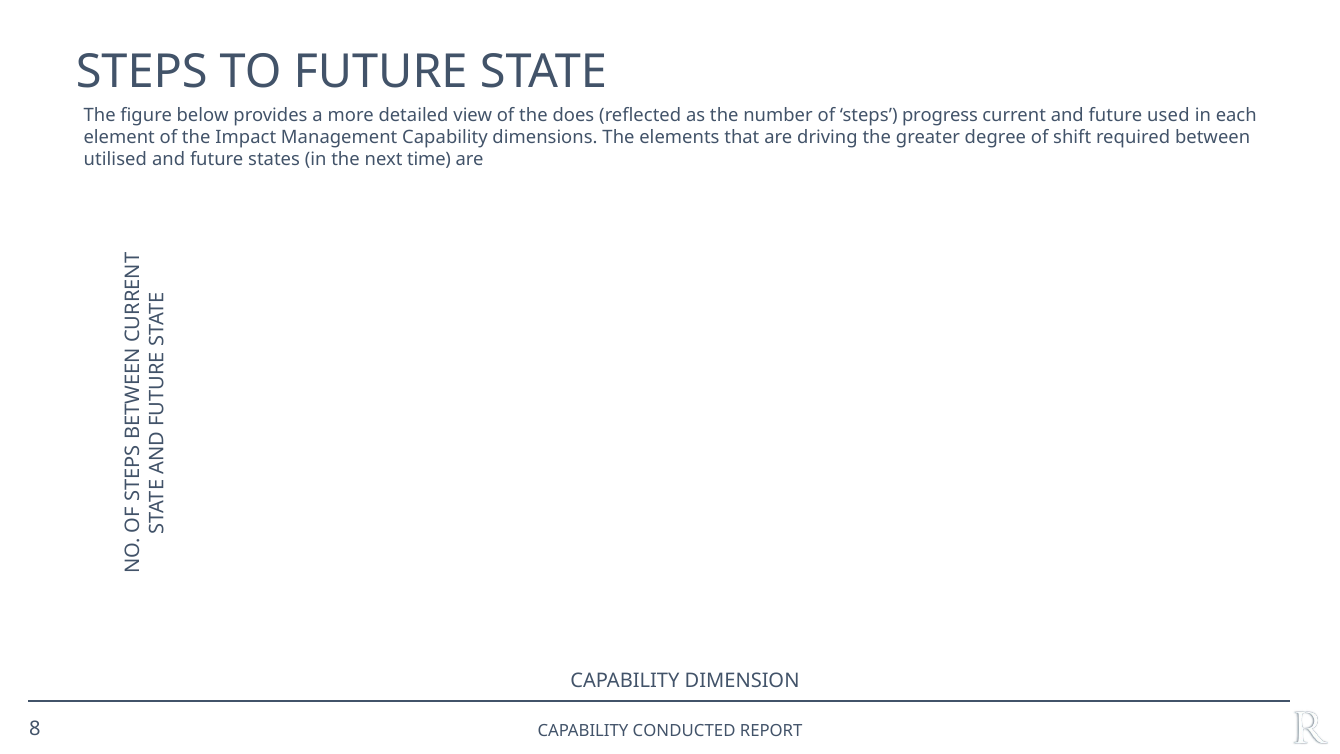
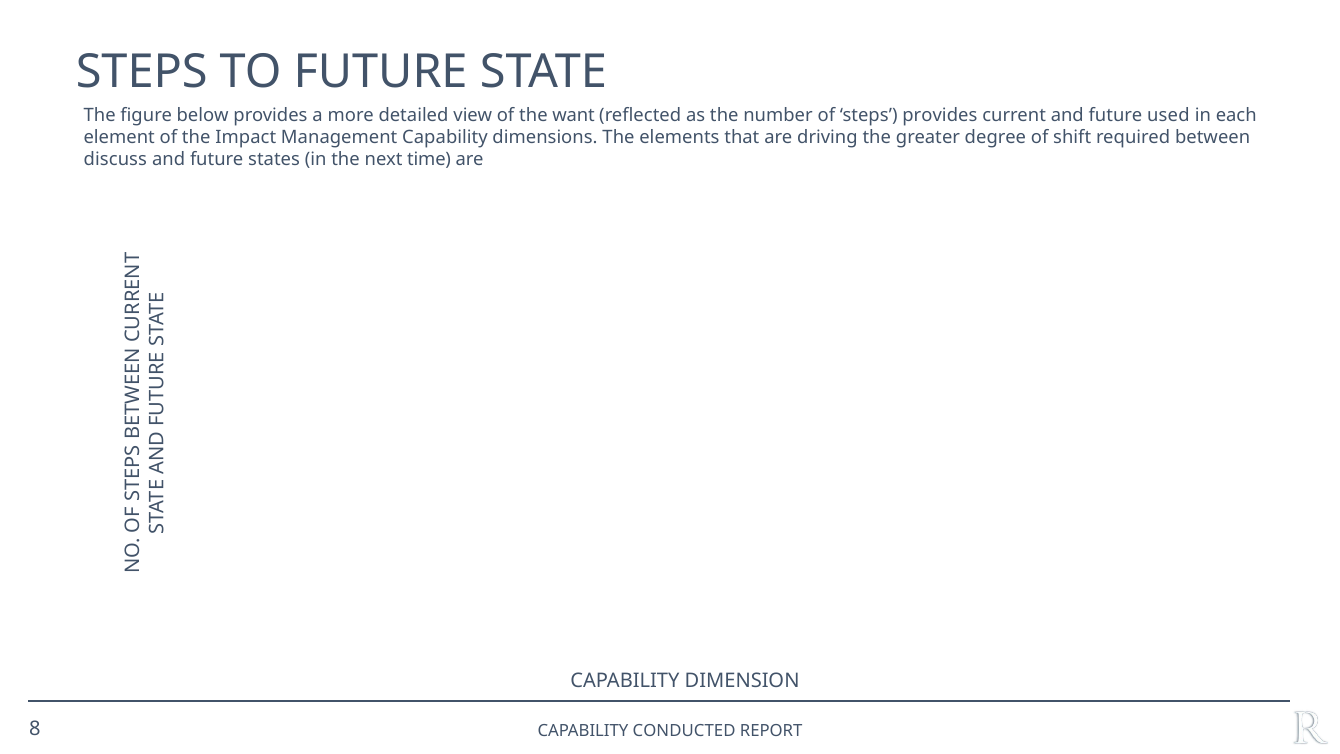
does: does -> want (574, 115)
steps progress: progress -> provides (940, 115)
utilised: utilised -> discuss (115, 159)
